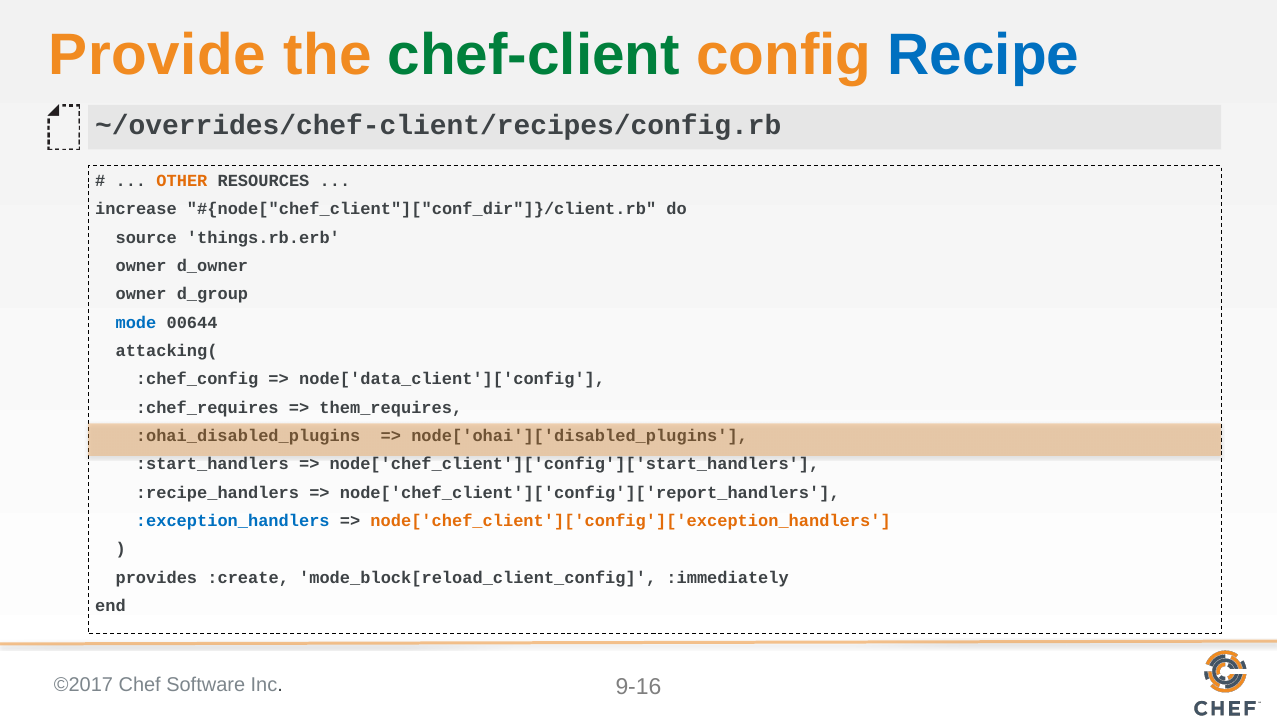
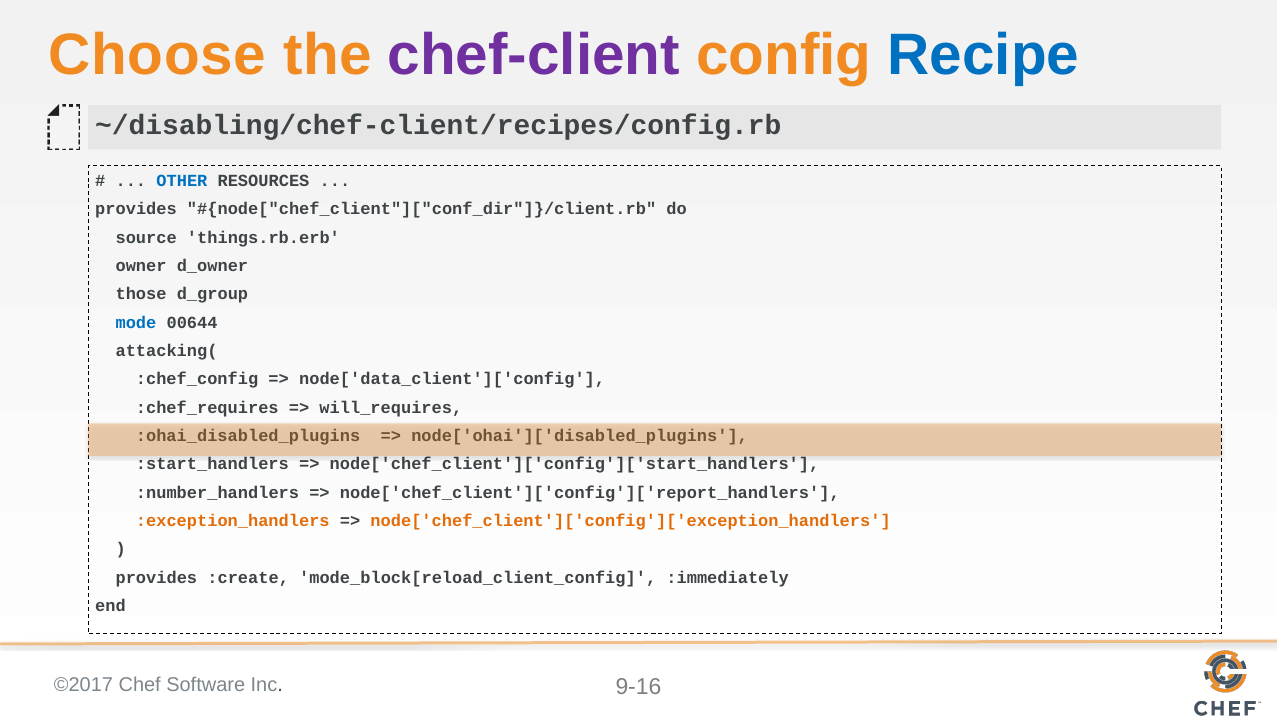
Provide: Provide -> Choose (157, 55)
chef-client colour: green -> purple (534, 55)
~/overrides/chef-client/recipes/config.rb: ~/overrides/chef-client/recipes/config.rb -> ~/disabling/chef-client/recipes/config.rb (438, 126)
OTHER colour: orange -> blue (182, 181)
increase: increase -> provides (136, 209)
owner: owner -> those (141, 294)
them_requires: them_requires -> will_requires (391, 408)
:recipe_handlers: :recipe_handlers -> :number_handlers (218, 493)
:exception_handlers colour: blue -> orange (233, 521)
